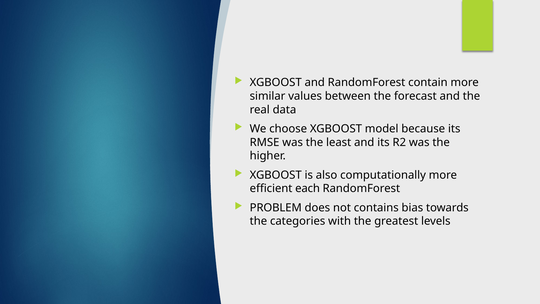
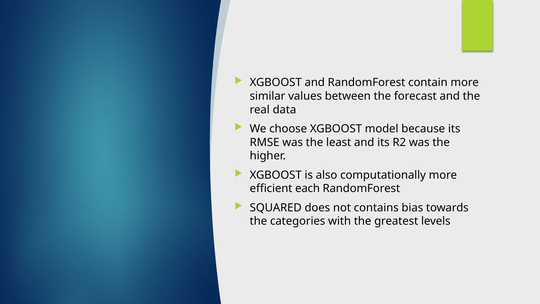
PROBLEM: PROBLEM -> SQUARED (276, 208)
